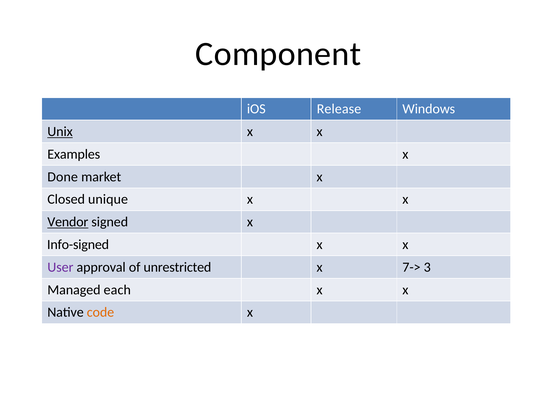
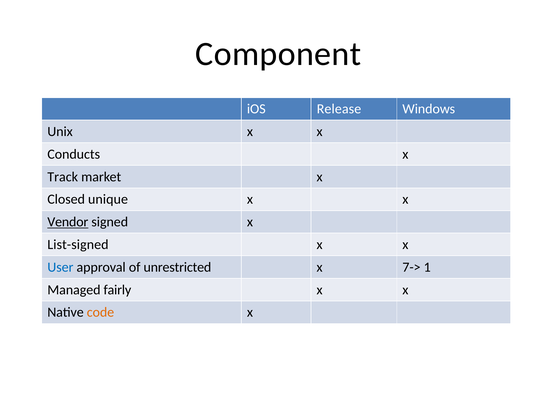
Unix underline: present -> none (60, 132)
Examples: Examples -> Conducts (74, 154)
Done: Done -> Track (63, 177)
Info-signed: Info-signed -> List-signed (78, 244)
User colour: purple -> blue (60, 267)
3: 3 -> 1 (427, 267)
each: each -> fairly (117, 290)
